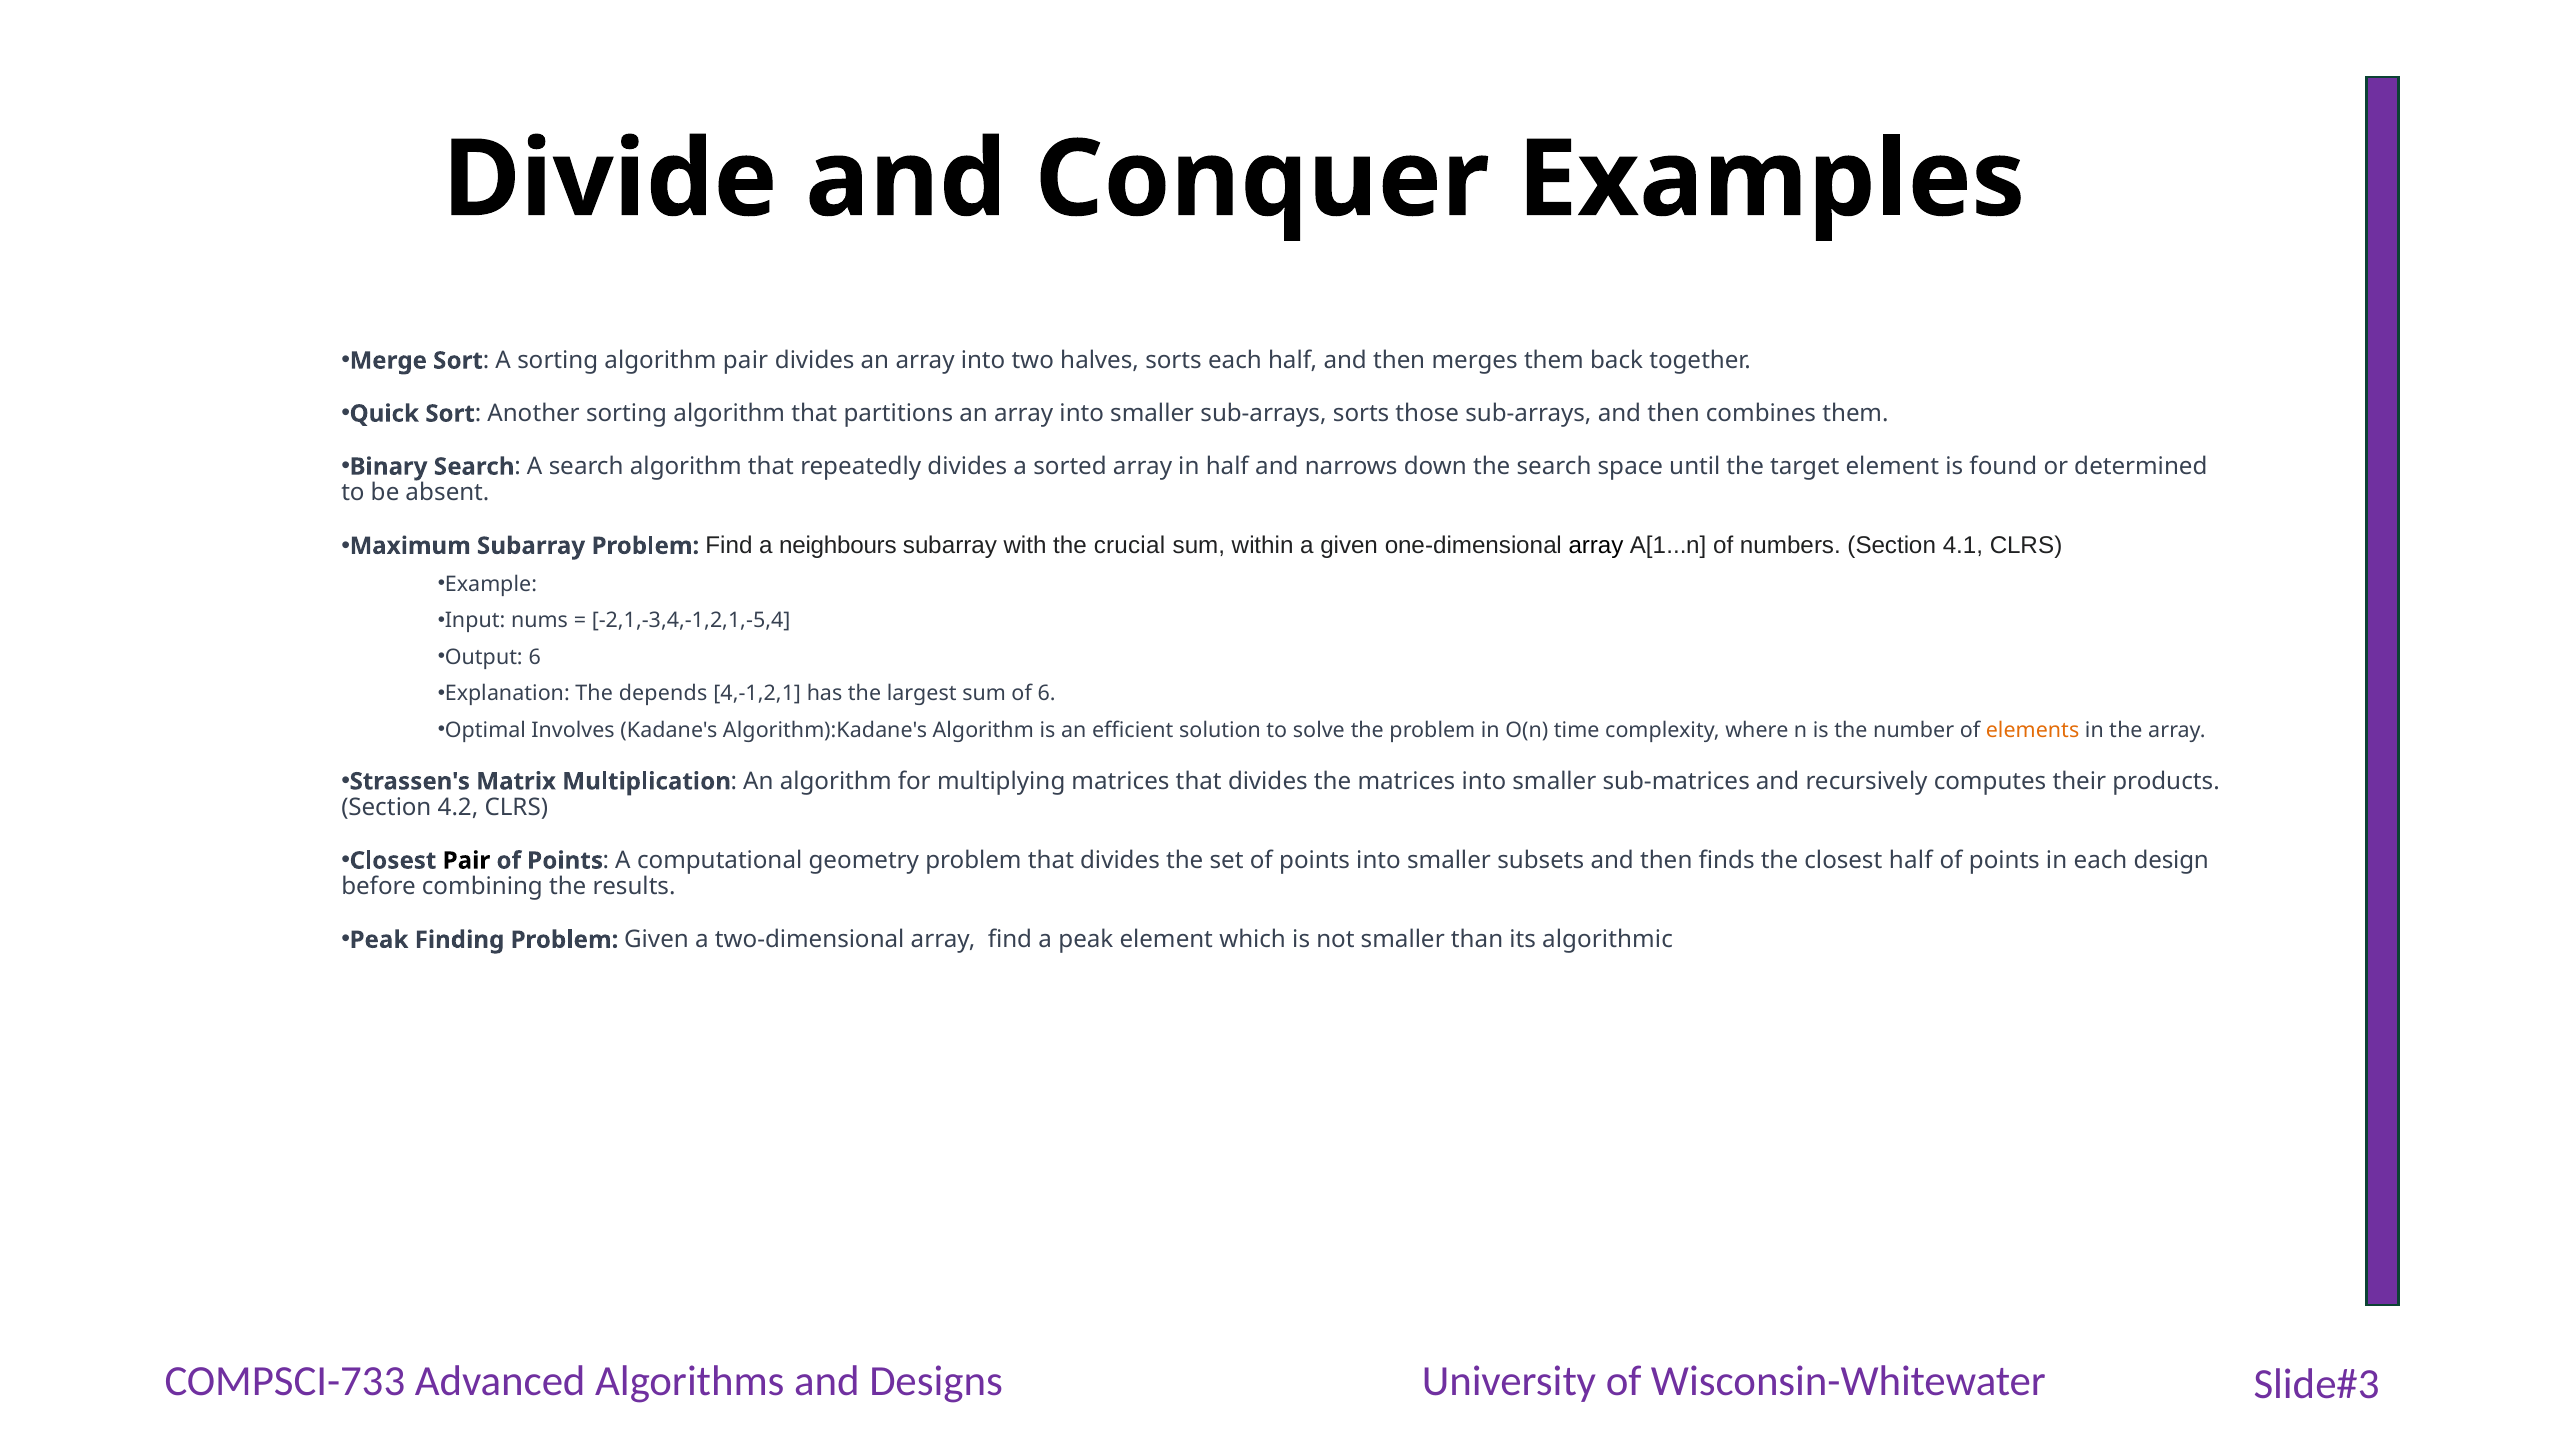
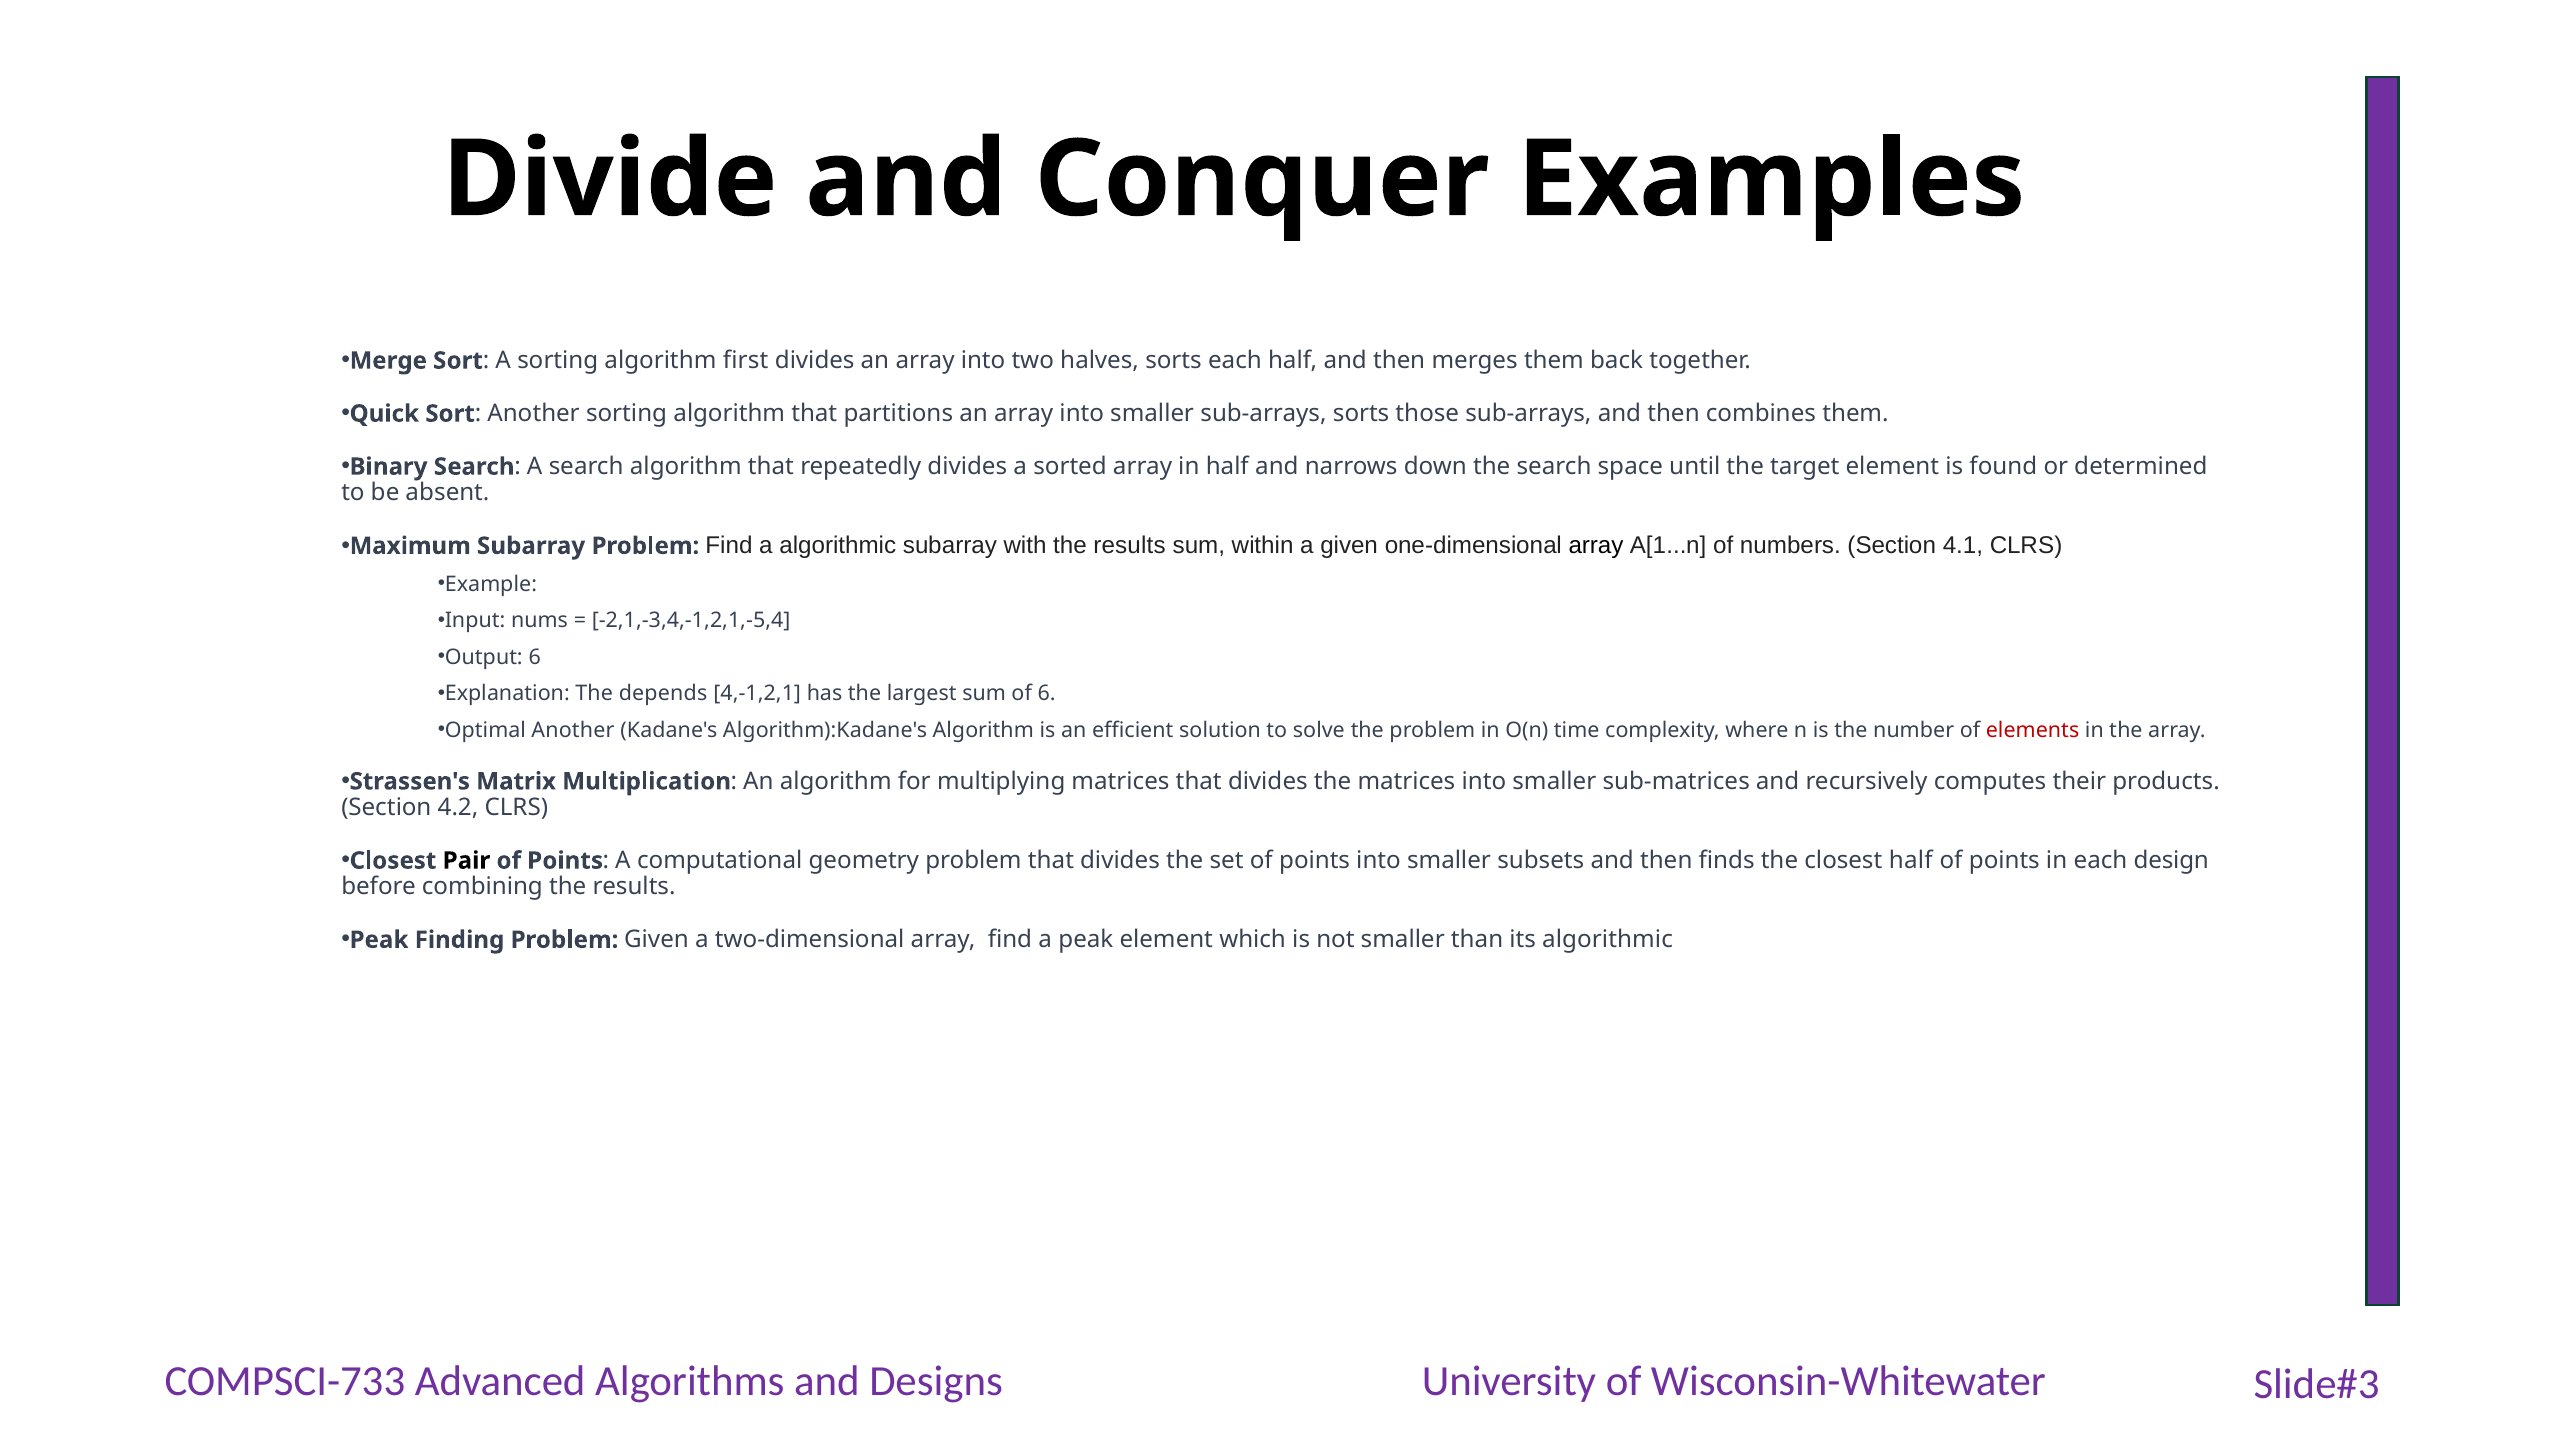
algorithm pair: pair -> first (746, 361)
a neighbours: neighbours -> algorithmic (838, 546)
with the crucial: crucial -> results (1129, 546)
Optimal Involves: Involves -> Another (573, 730)
elements colour: orange -> red (2033, 730)
